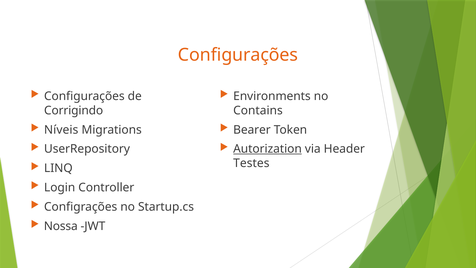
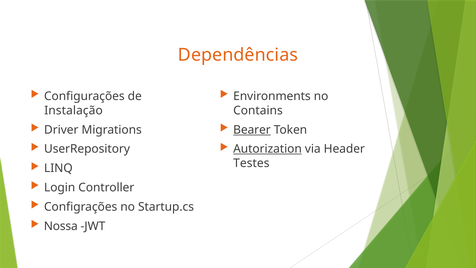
Configurações: Configurações -> Dependências (238, 55)
Corrigindo: Corrigindo -> Instalação (73, 110)
Níveis: Níveis -> Driver (61, 130)
Bearer underline: none -> present (252, 130)
